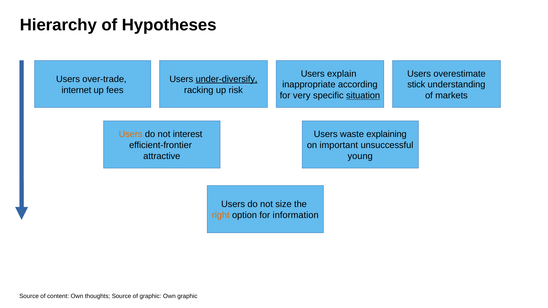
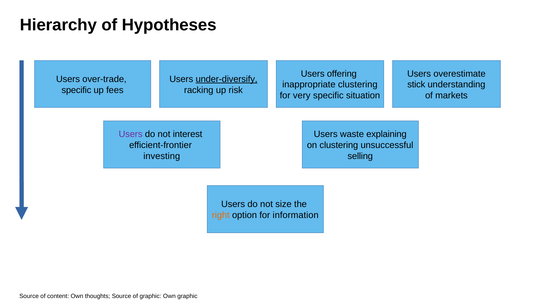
explain: explain -> offering (342, 74)
inappropriate according: according -> clustering (358, 85)
internet: internet -> specific (76, 90)
situation underline: present -> none (363, 96)
Users colour: orange -> purple (131, 134)
on important: important -> clustering (339, 145)
attractive: attractive -> investing (162, 156)
young: young -> selling (360, 156)
